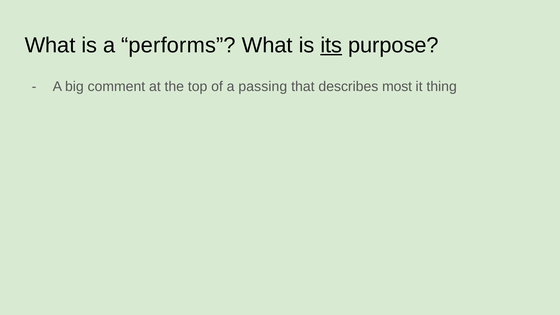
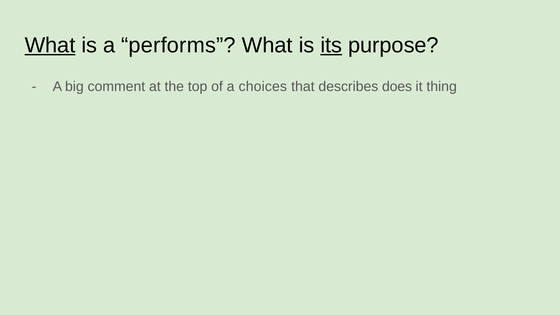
What underline: none -> present (50, 45)
passing: passing -> choices (263, 87)
most: most -> does (397, 87)
